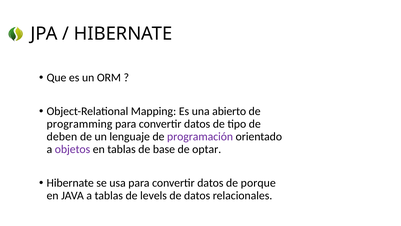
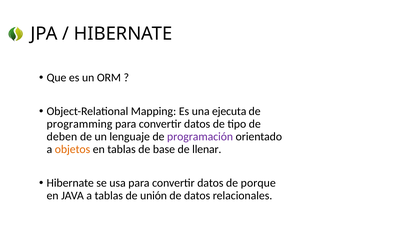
abierto: abierto -> ejecuta (229, 111)
objetos colour: purple -> orange (73, 149)
optar: optar -> llenar (207, 149)
levels: levels -> unión (154, 195)
